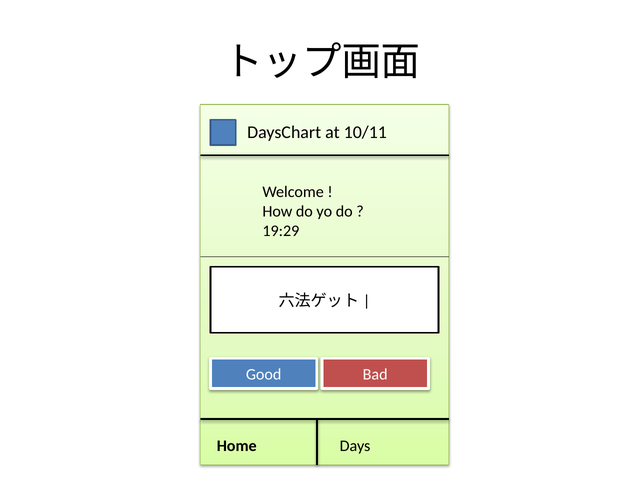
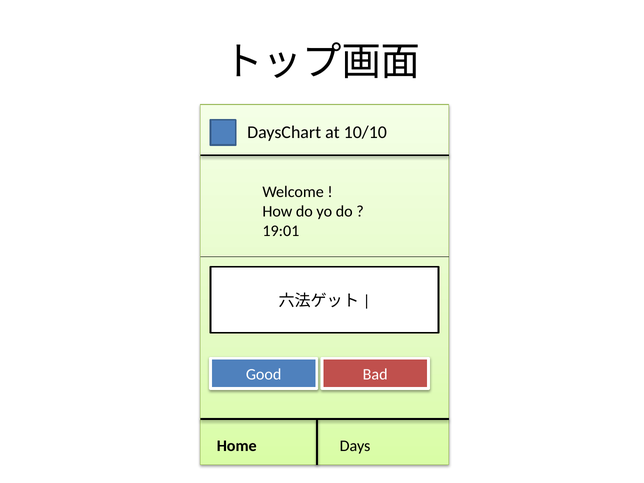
10/11: 10/11 -> 10/10 (365, 132)
19:29: 19:29 -> 19:01 (281, 231)
